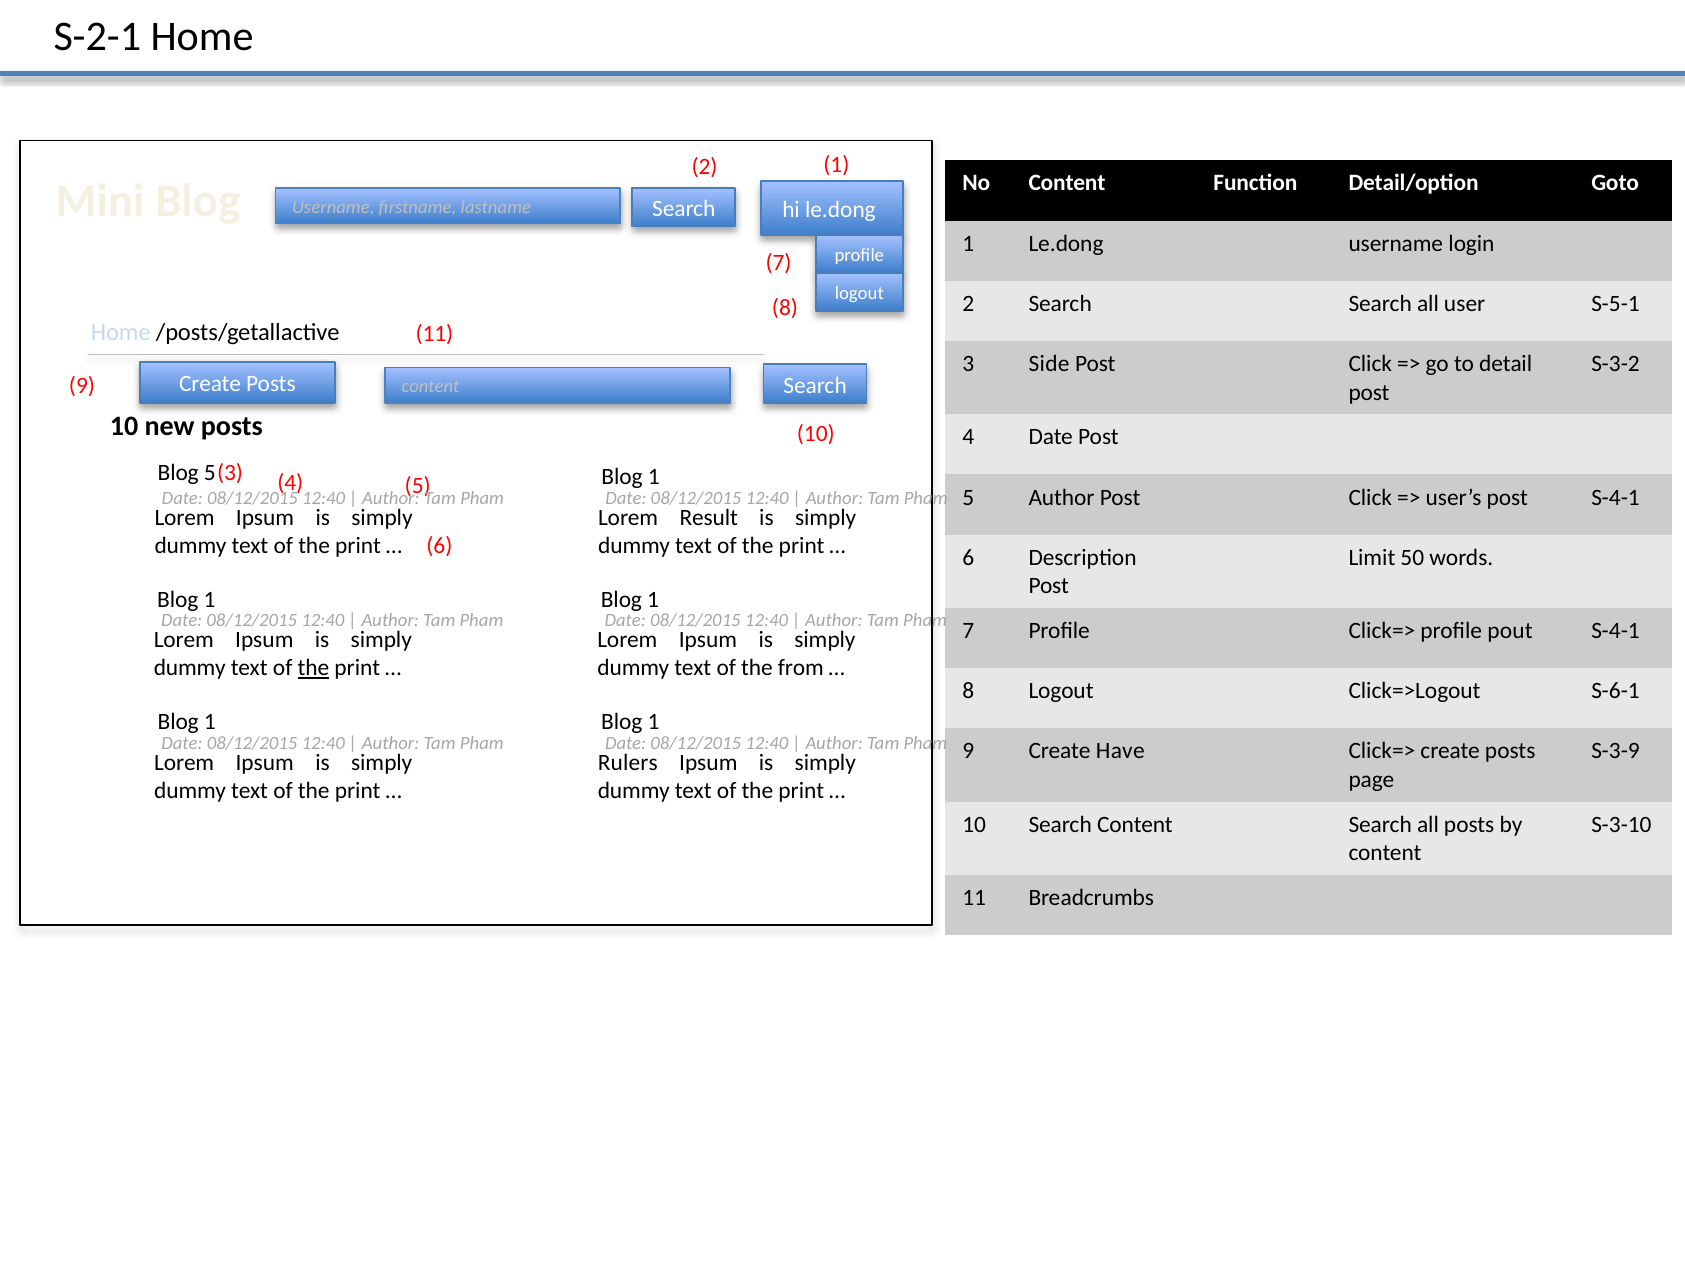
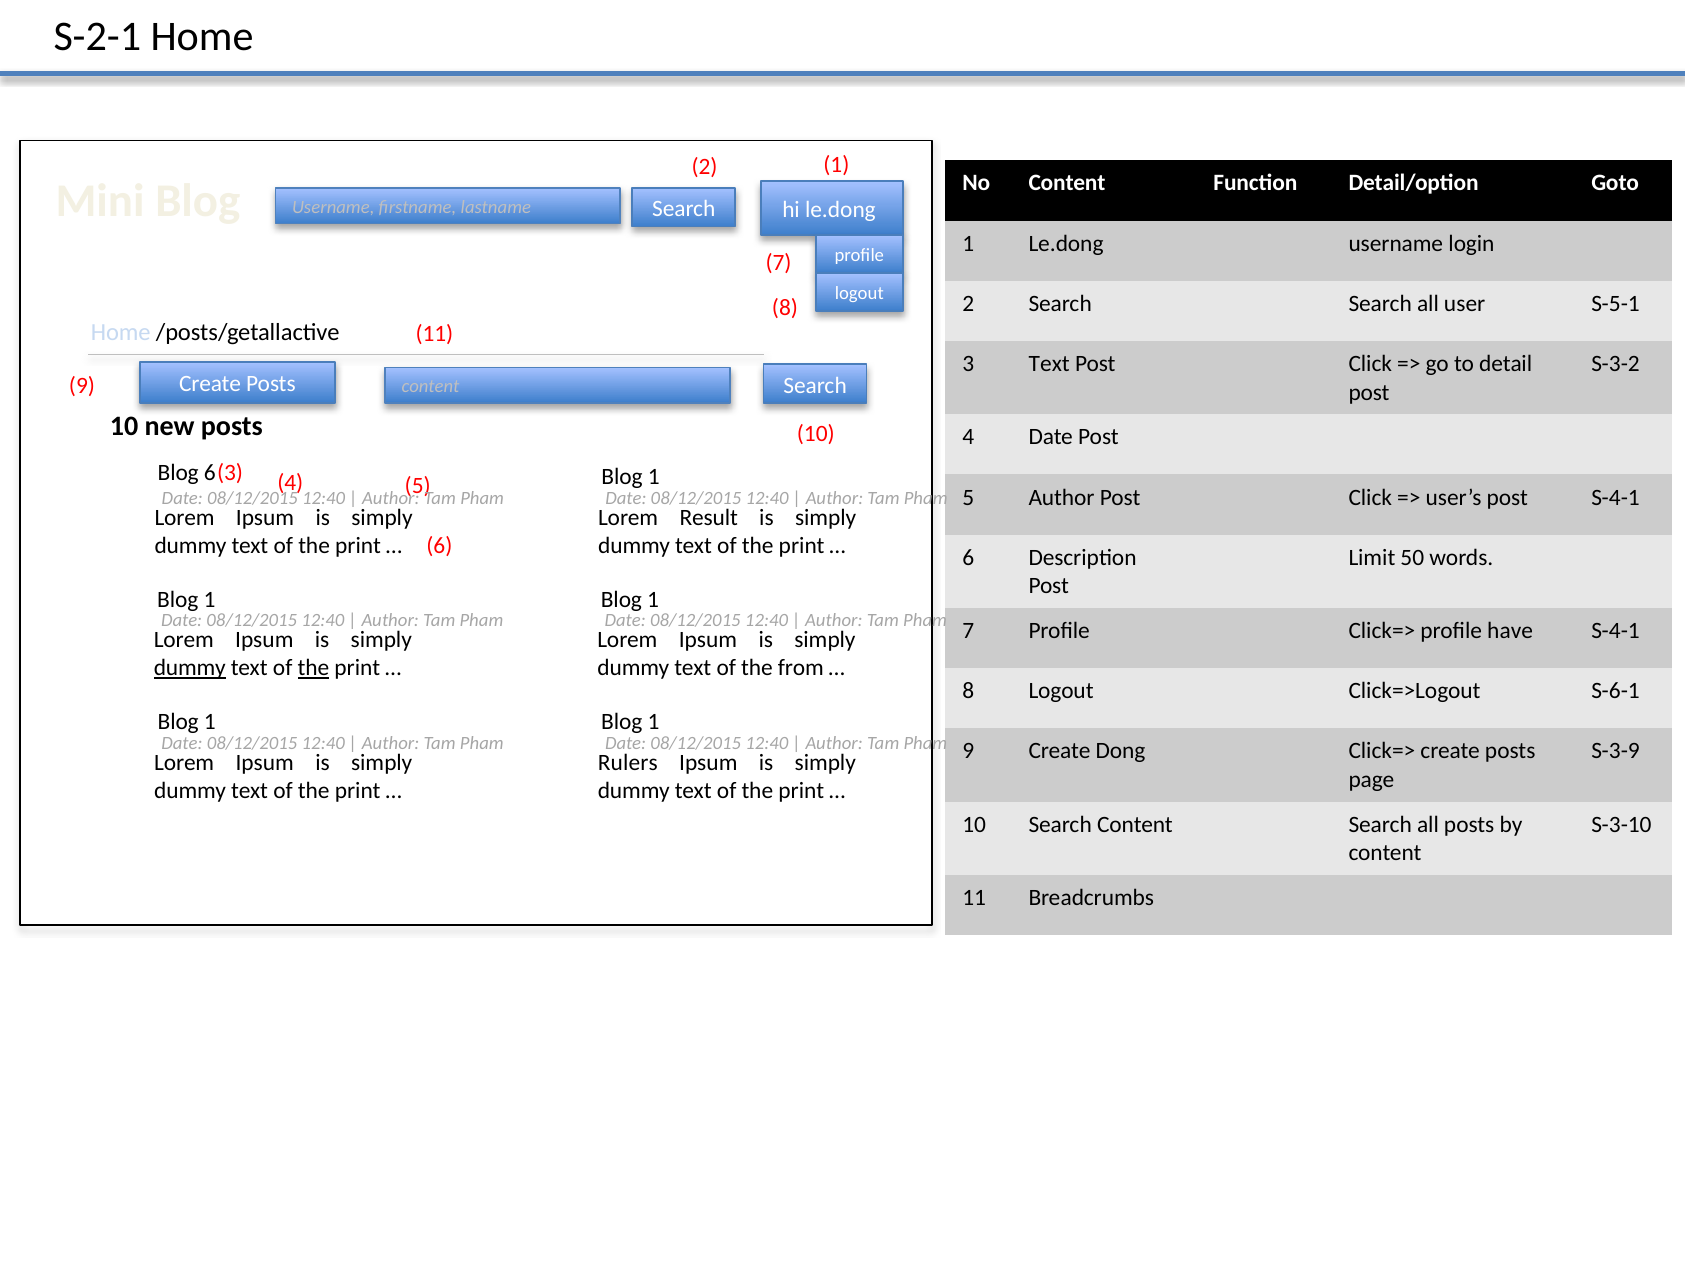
3 Side: Side -> Text (1049, 364)
Blog 5: 5 -> 6 (210, 473)
pout: pout -> have (1510, 631)
dummy underline: none -> present (190, 668)
Have: Have -> Dong (1120, 751)
